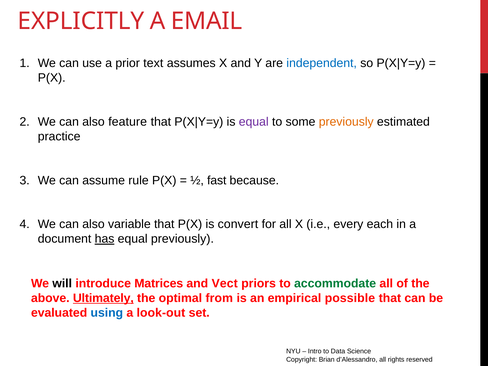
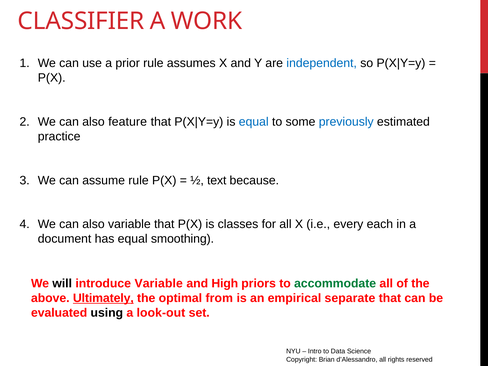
EXPLICITLY: EXPLICITLY -> CLASSIFIER (81, 21)
EMAIL: EMAIL -> WORK (207, 21)
prior text: text -> rule (153, 63)
equal colour: purple -> blue (254, 122)
previously colour: orange -> blue (346, 122)
fast: fast -> text (217, 180)
convert: convert -> classes (238, 224)
has underline: present -> none (105, 239)
equal previously: previously -> smoothing (182, 239)
introduce Matrices: Matrices -> Variable (159, 283)
Vect: Vect -> High (225, 283)
possible: possible -> separate (350, 298)
using colour: blue -> black (107, 313)
